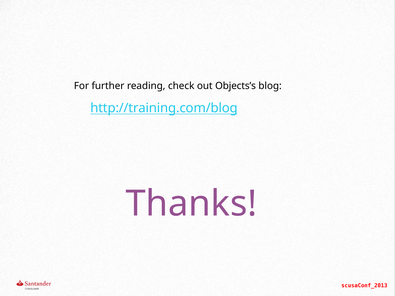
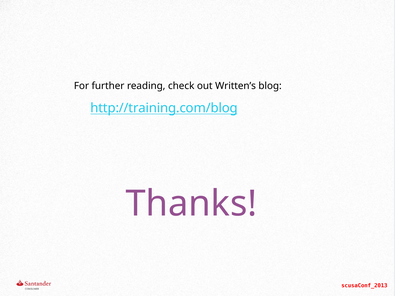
Objects’s: Objects’s -> Written’s (236, 86)
